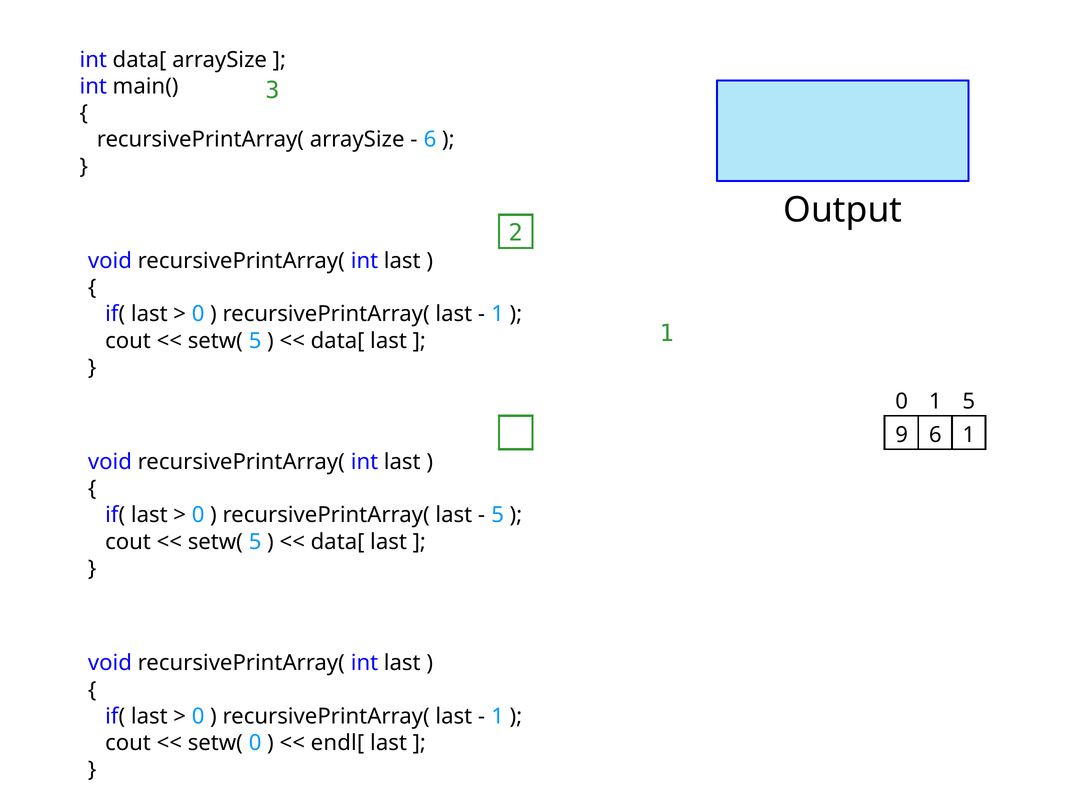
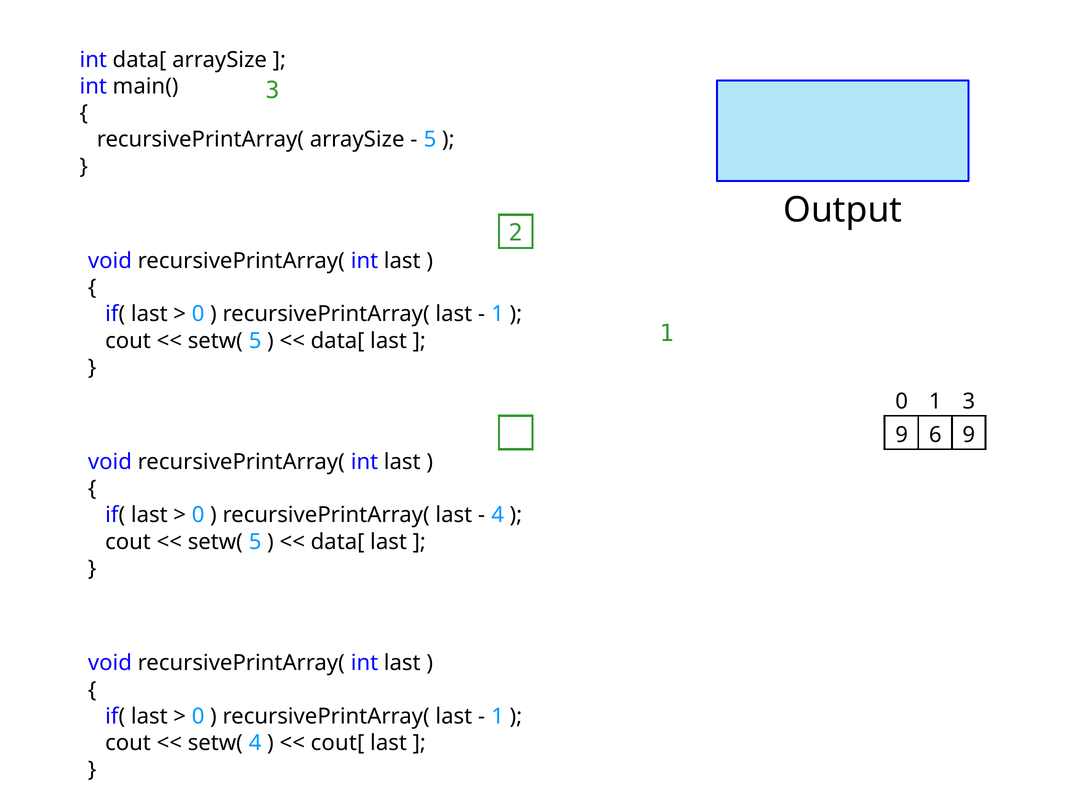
6: 6 -> 5 (430, 140)
1 5: 5 -> 3 (969, 402)
6 1: 1 -> 9 (969, 435)
5: 5 -> 4 (498, 516)
setw( 0: 0 -> 4 (255, 744)
endl[: endl[ -> cout[ (338, 744)
